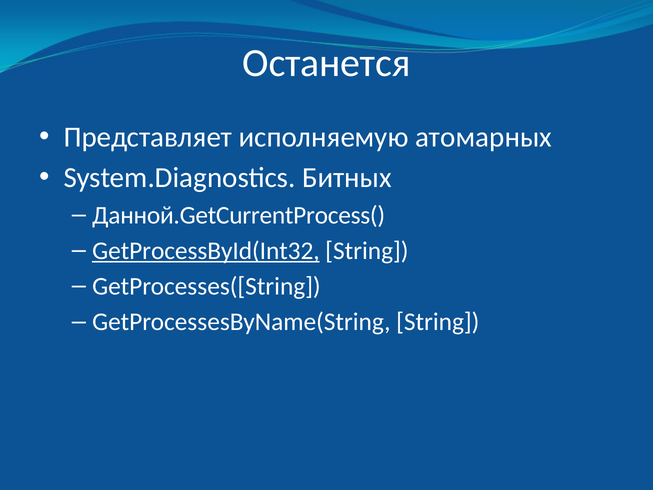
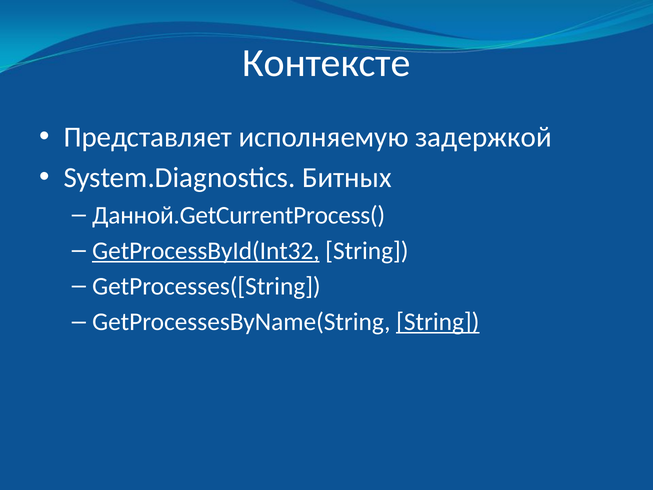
Останется: Останется -> Контексте (326, 63)
атомарных: атомарных -> задержкой (484, 137)
String underline: none -> present (438, 322)
